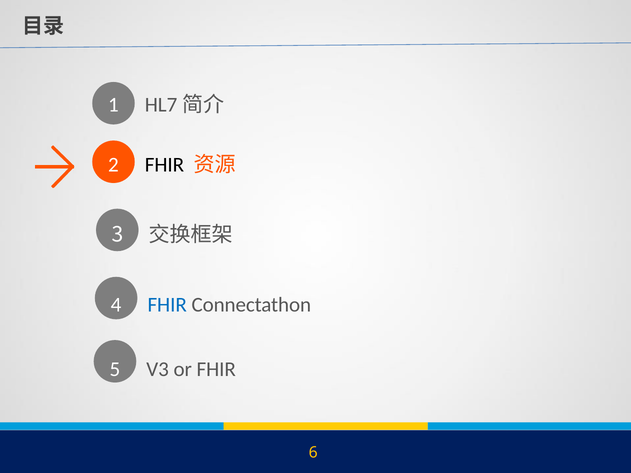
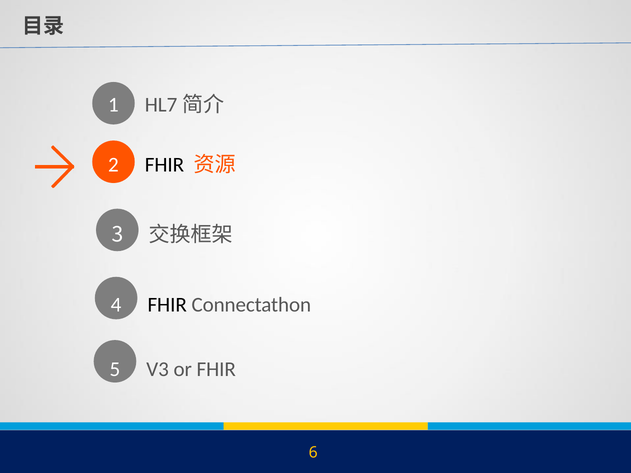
FHIR colour: blue -> black (167, 305)
